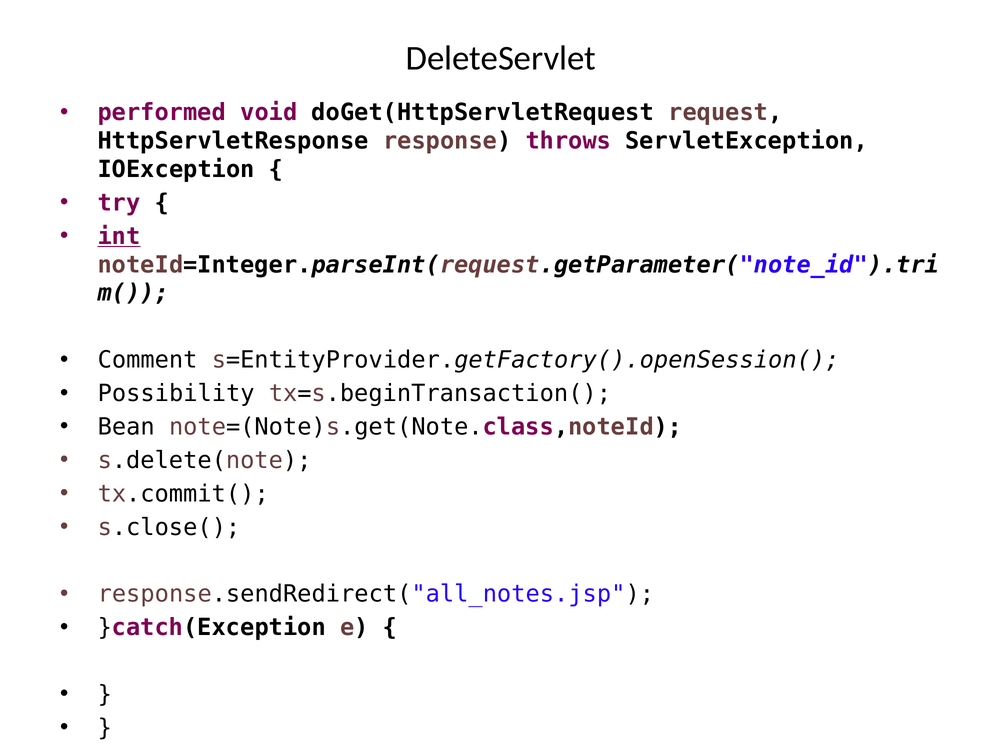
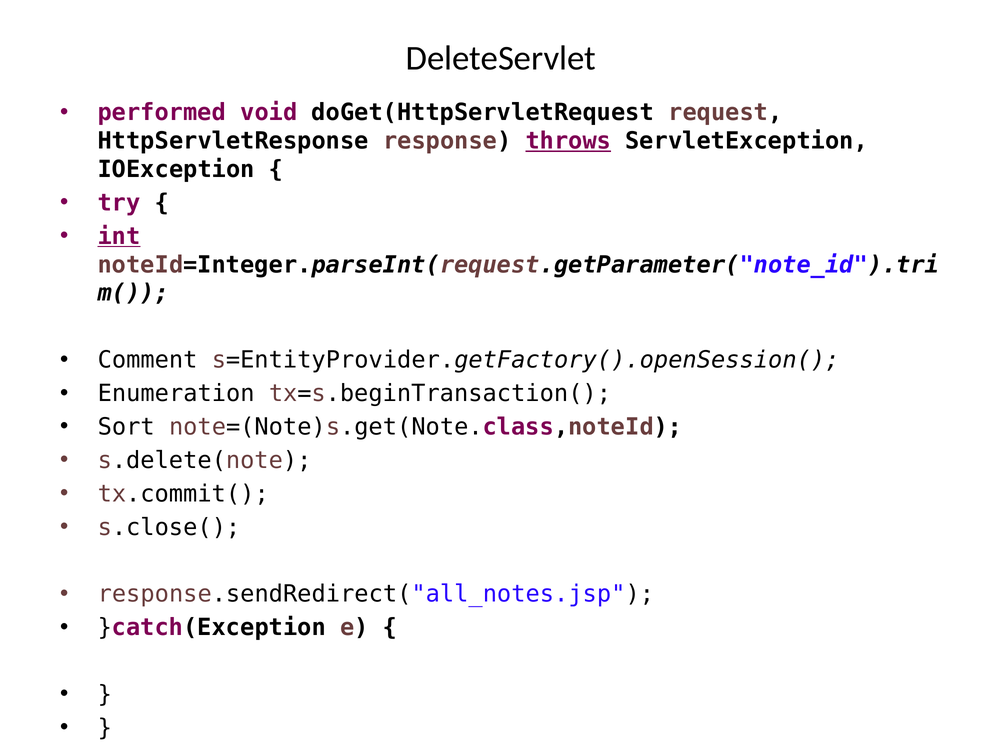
throws underline: none -> present (568, 141)
Possibility: Possibility -> Enumeration (176, 393)
Bean: Bean -> Sort (126, 427)
